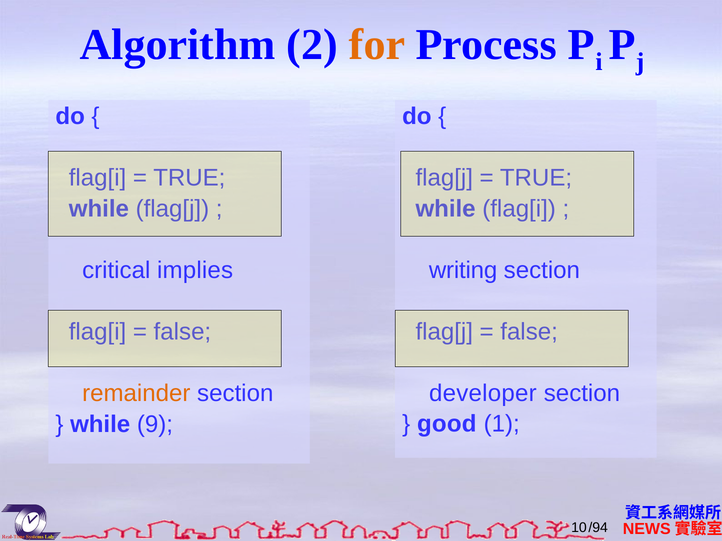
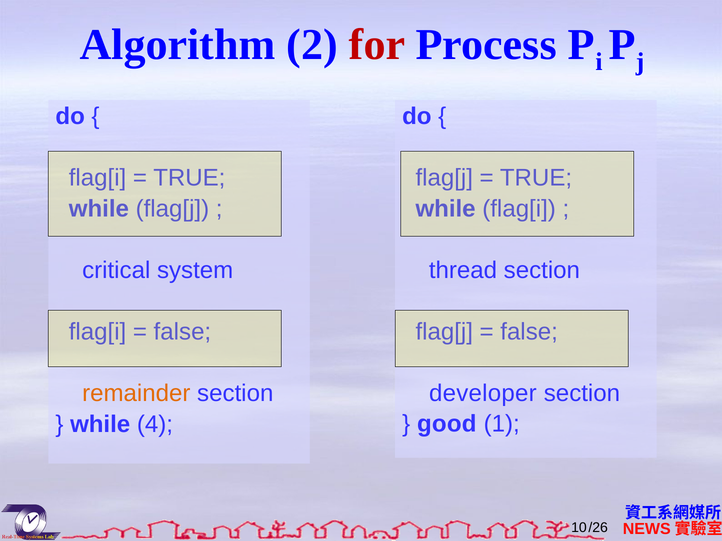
for colour: orange -> red (377, 45)
writing: writing -> thread (463, 270)
implies: implies -> system (195, 271)
9: 9 -> 4 (155, 424)
/94: /94 -> /26 (598, 528)
